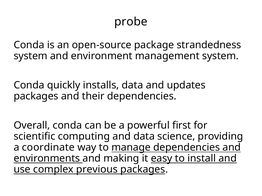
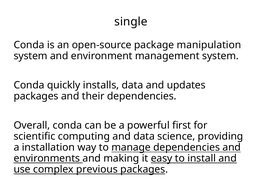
probe: probe -> single (131, 22)
strandedness: strandedness -> manipulation (209, 45)
coordinate: coordinate -> installation (48, 148)
